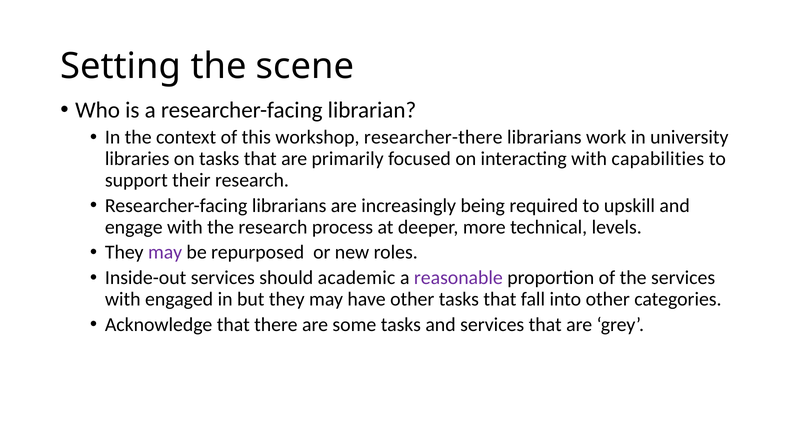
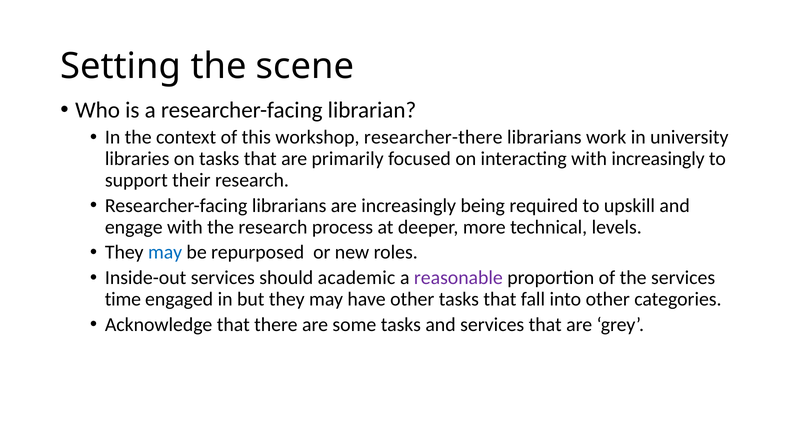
with capabilities: capabilities -> increasingly (658, 159)
may colour: purple -> blue (165, 253)
with: with -> time (123, 300)
